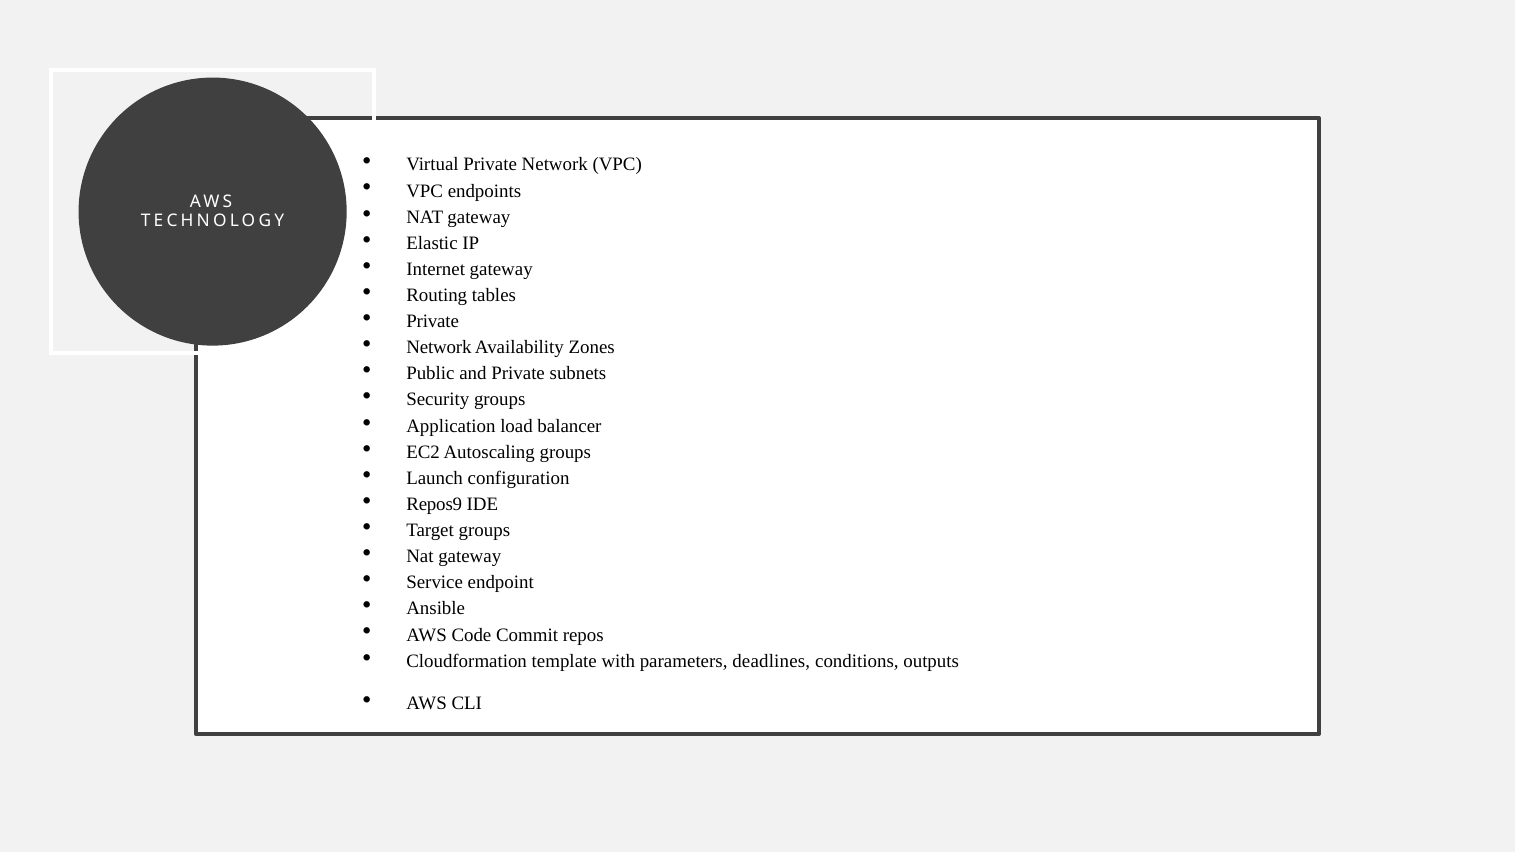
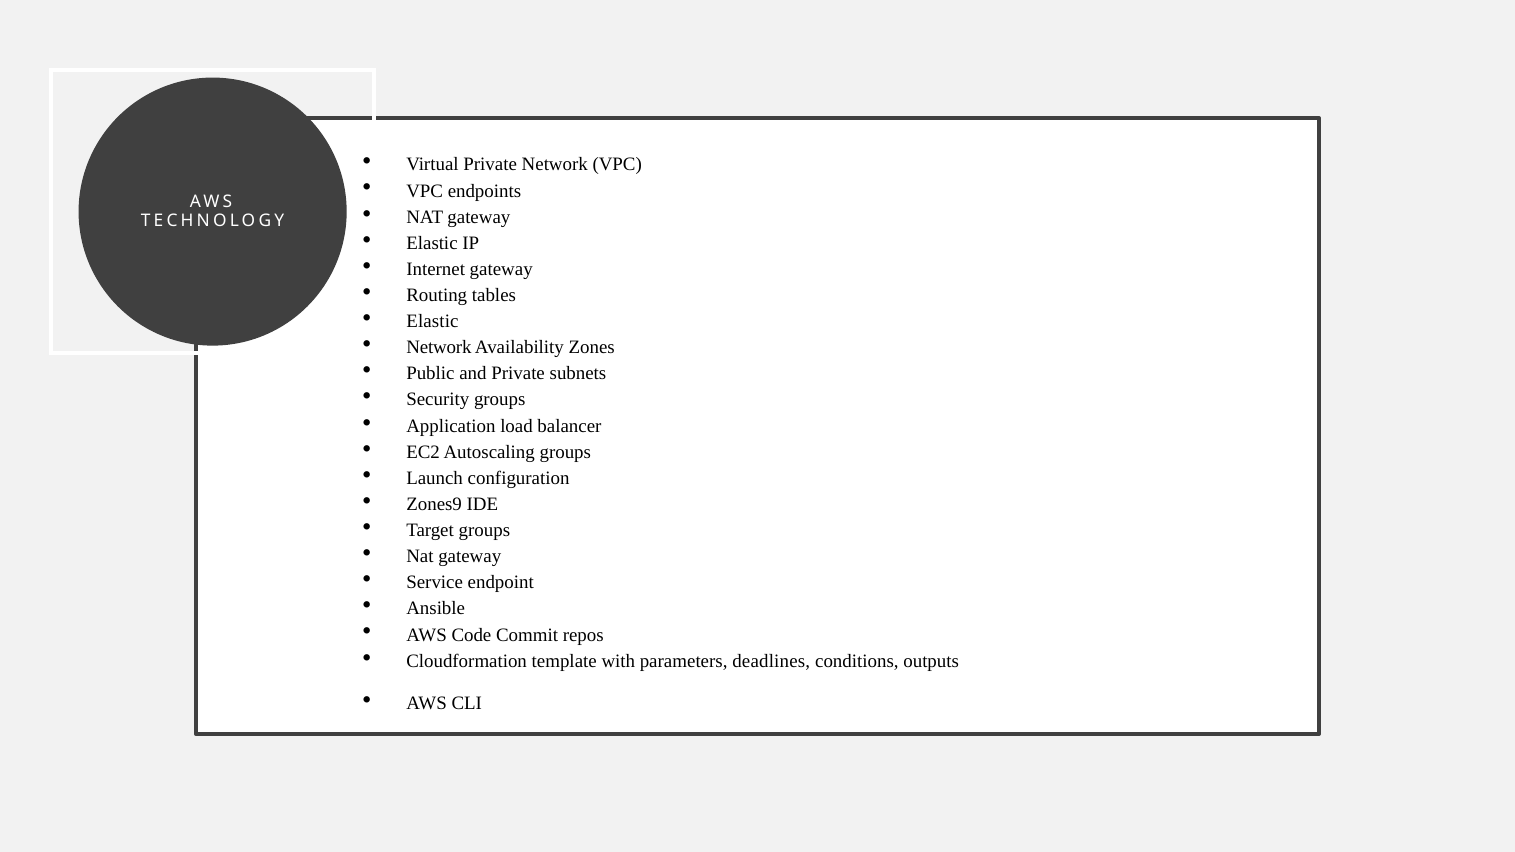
Private: Private -> Elastic (432, 321)
Repos9: Repos9 -> Zones9 (434, 504)
